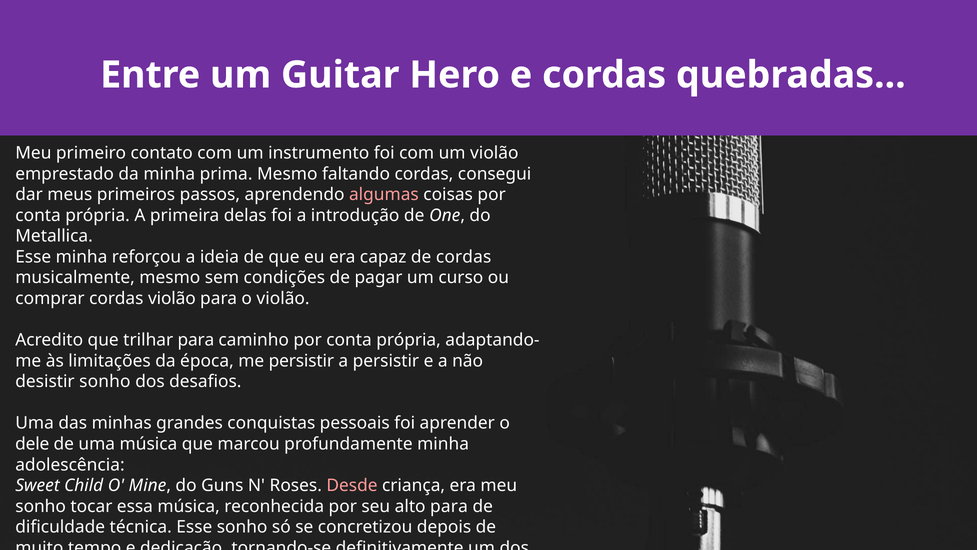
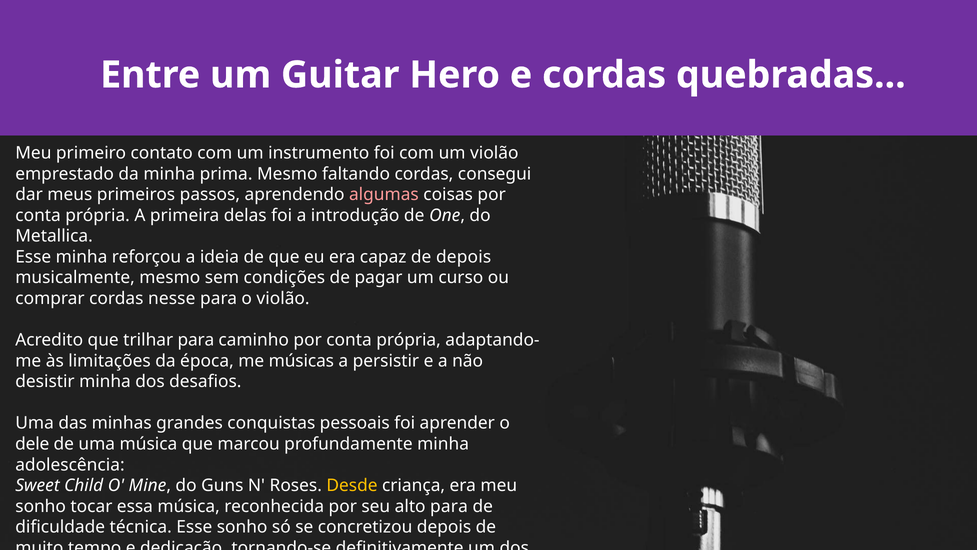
de cordas: cordas -> depois (464, 257)
cordas violão: violão -> nesse (172, 298)
me persistir: persistir -> músicas (301, 361)
desistir sonho: sonho -> minha (105, 381)
Desde colour: pink -> yellow (352, 485)
